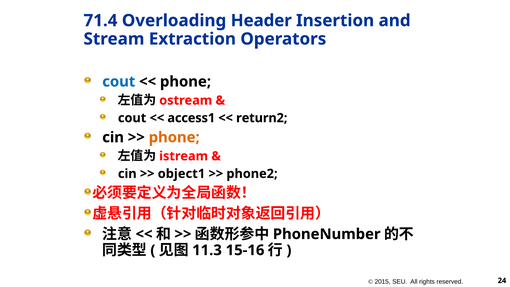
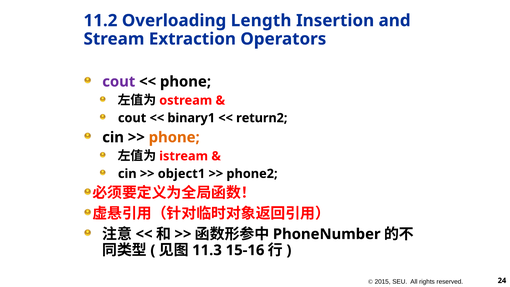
71.4: 71.4 -> 11.2 (100, 21)
Header: Header -> Length (261, 21)
cout colour: blue -> purple (119, 82)
access1: access1 -> binary1 (191, 118)
